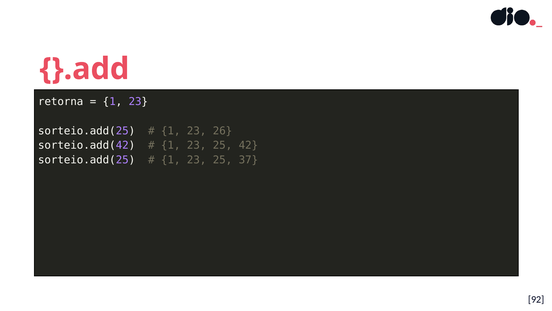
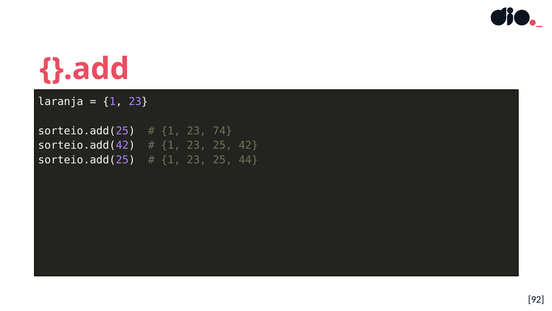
retorna: retorna -> laranja (61, 102)
26: 26 -> 74 (222, 131)
37: 37 -> 44 (248, 160)
